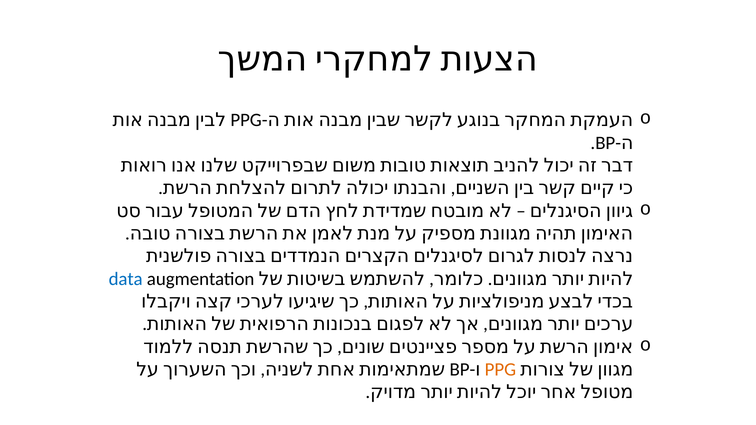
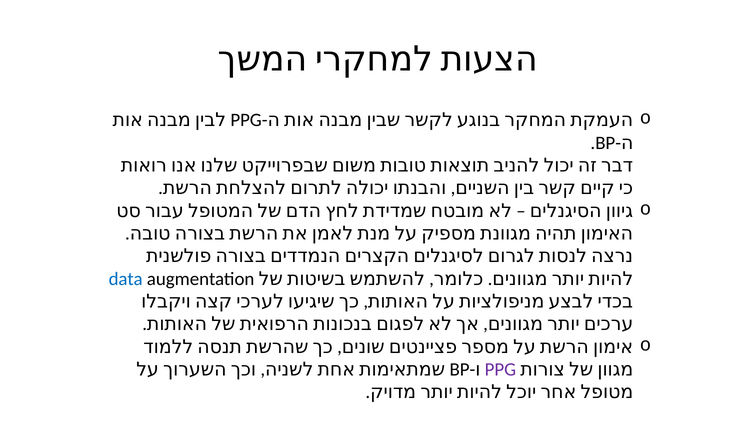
PPG colour: orange -> purple (500, 370)
